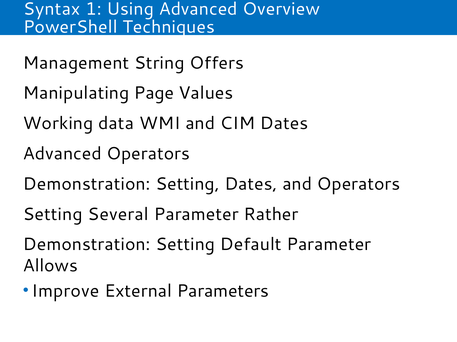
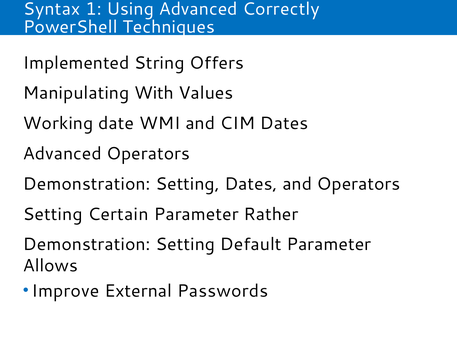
Overview: Overview -> Correctly (281, 9)
Management: Management -> Implemented (76, 63)
Page: Page -> With (154, 93)
data: data -> date (116, 124)
Several: Several -> Certain (118, 215)
Parameters: Parameters -> Passwords (223, 291)
